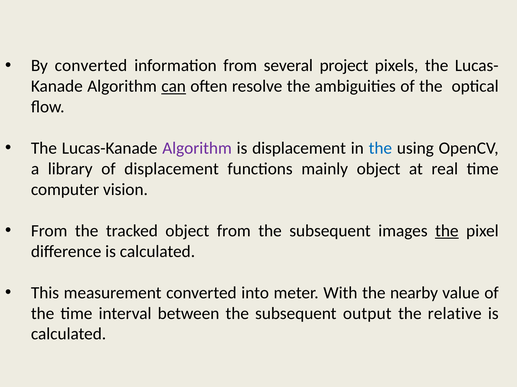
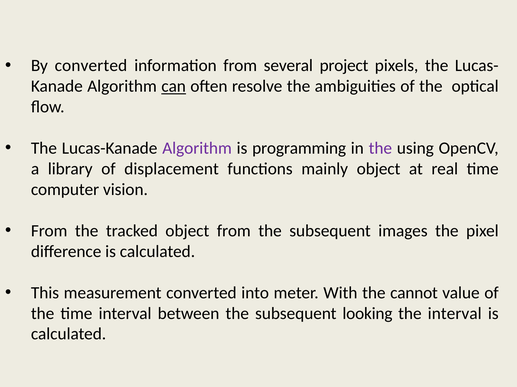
is displacement: displacement -> programming (299, 148)
the colour: blue -> purple (380, 148)
the underline: present -> none (447, 231)
nearby: nearby -> cannot (414, 293)
output: output -> looking (367, 314)
the relative: relative -> interval (455, 314)
